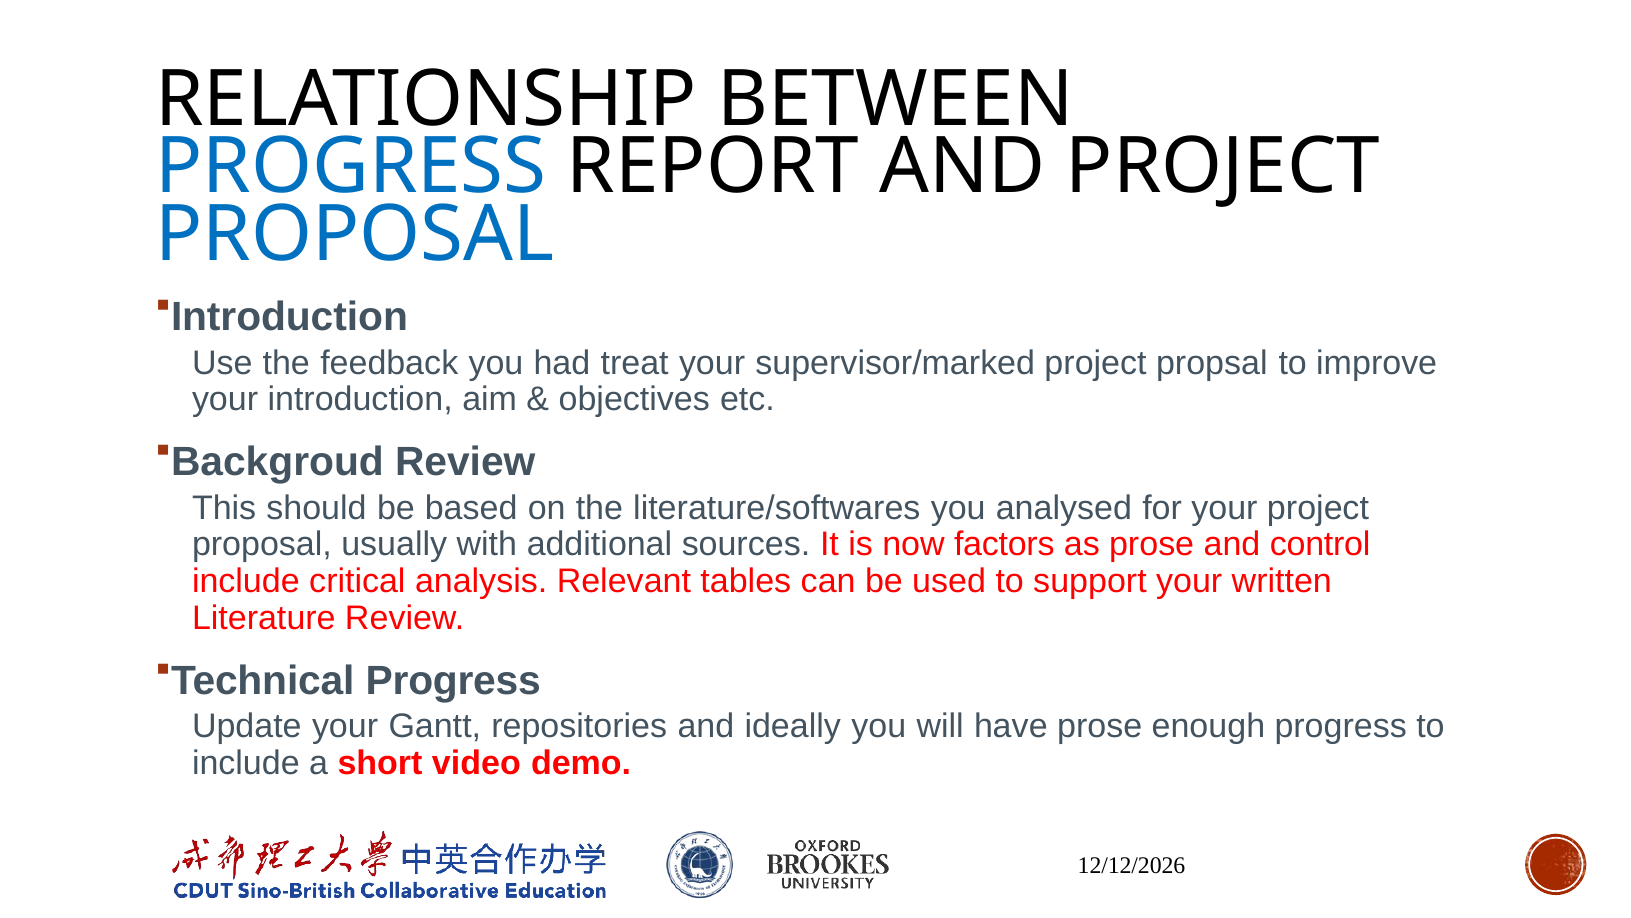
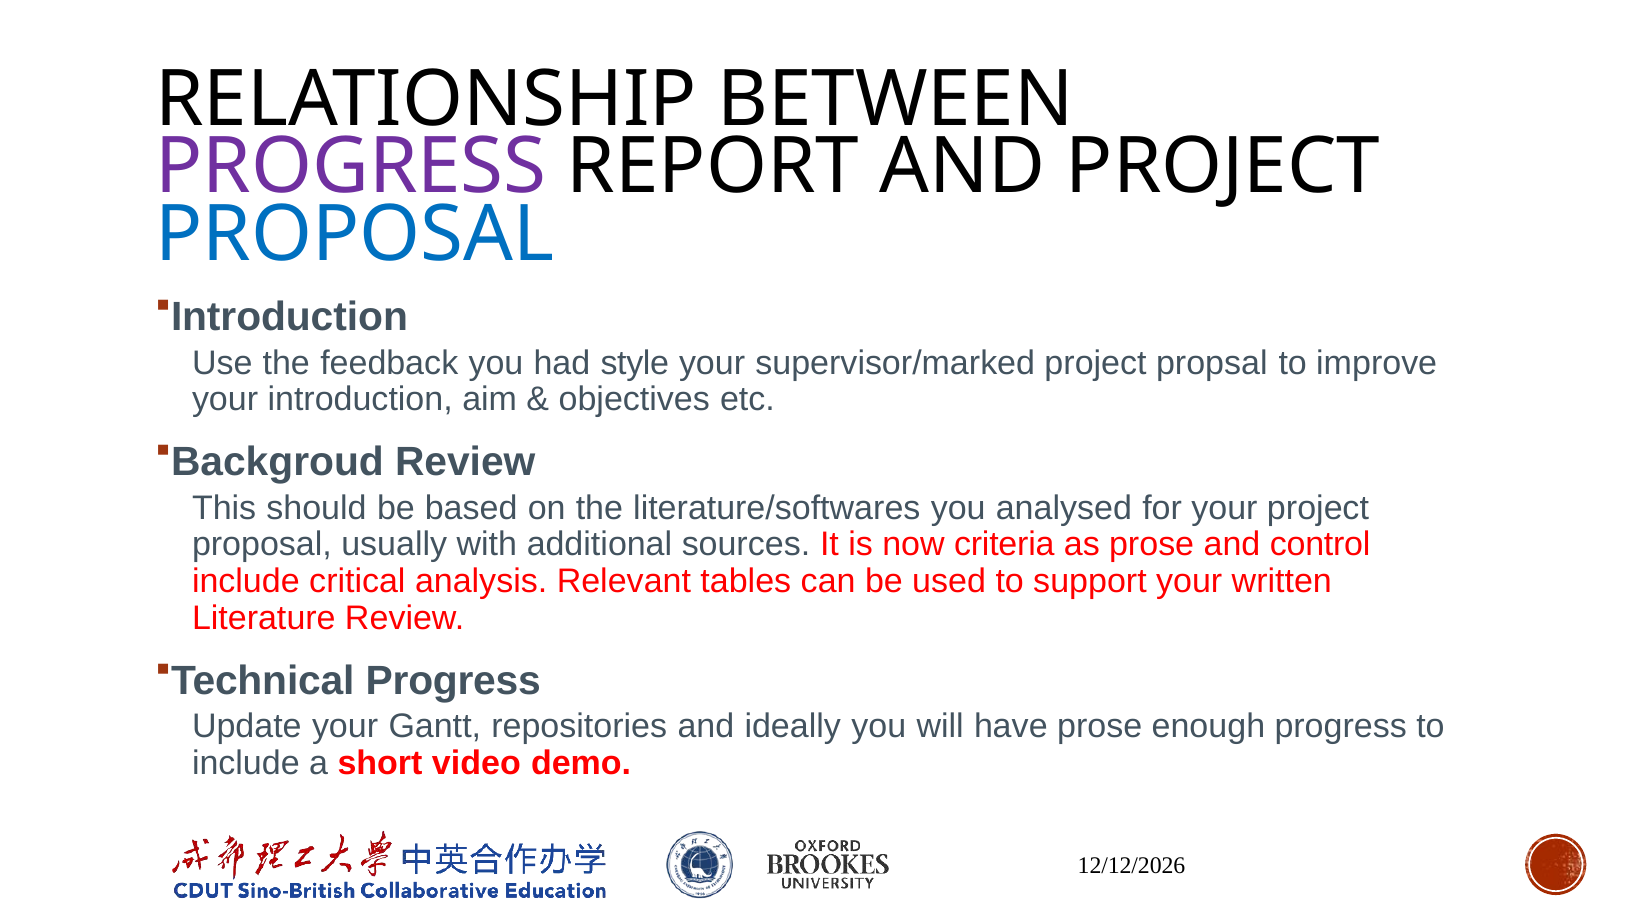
PROGRESS colour: blue -> purple (351, 167)
treat: treat -> style (635, 363)
factors: factors -> criteria (1004, 544)
